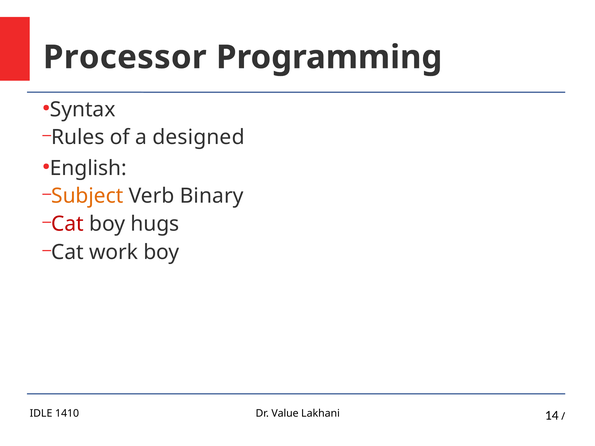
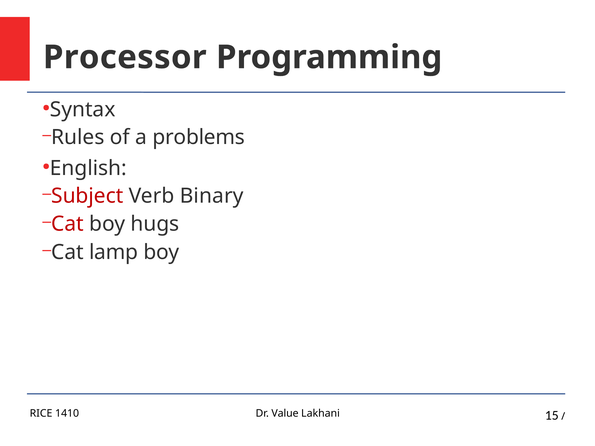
designed: designed -> problems (199, 137)
Subject colour: orange -> red (87, 196)
work: work -> lamp (114, 252)
IDLE: IDLE -> RICE (41, 413)
14: 14 -> 15 (552, 416)
